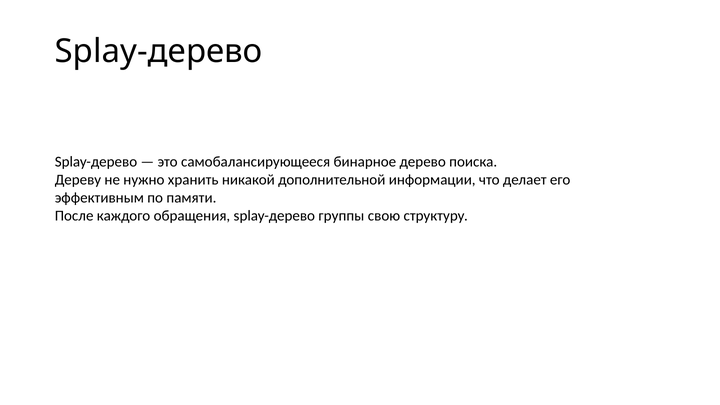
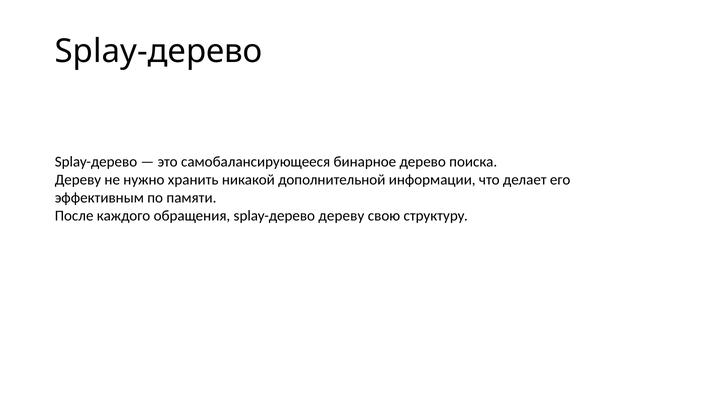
splay-дерево группы: группы -> дереву (341, 216)
